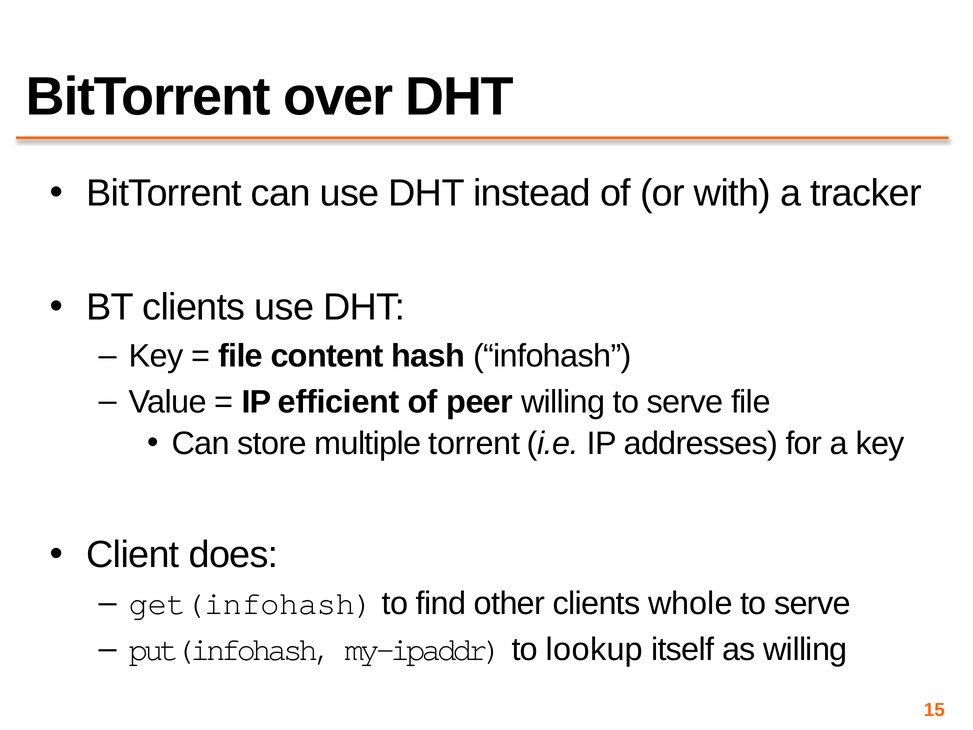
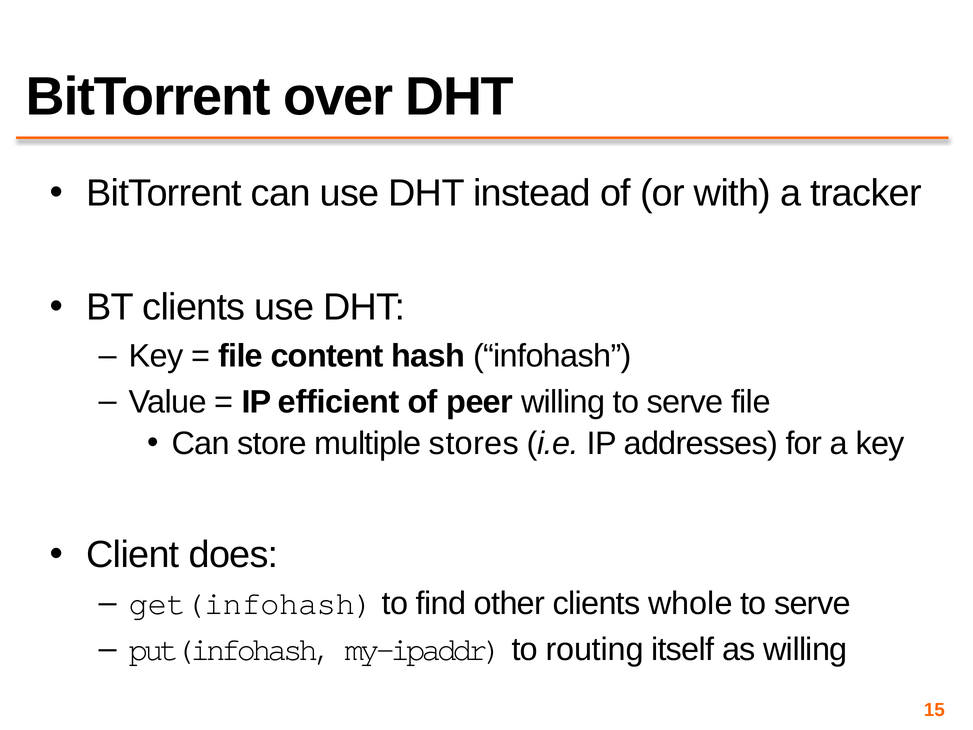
torrent: torrent -> stores (474, 443)
lookup: lookup -> routing (595, 649)
